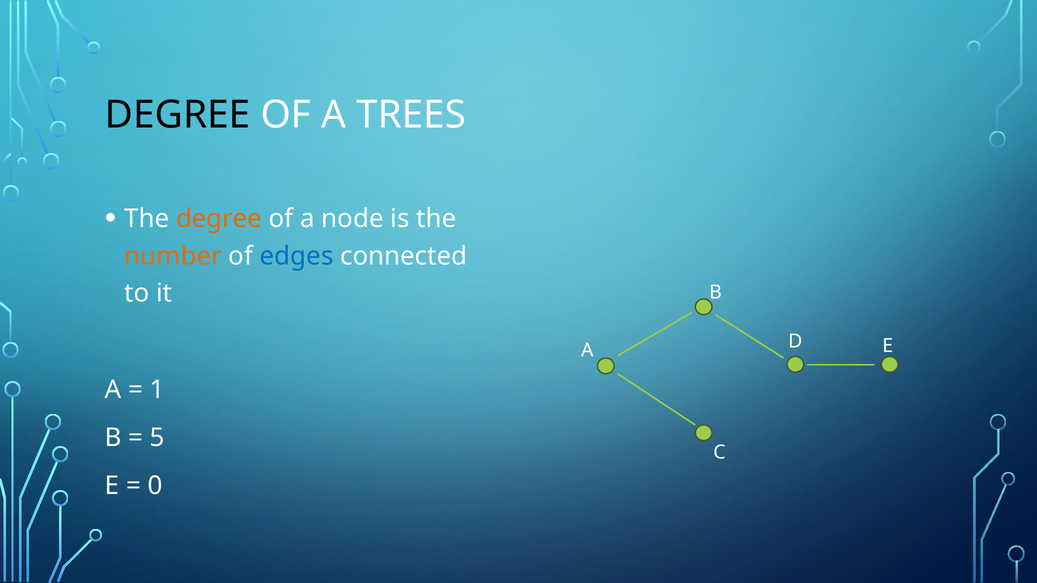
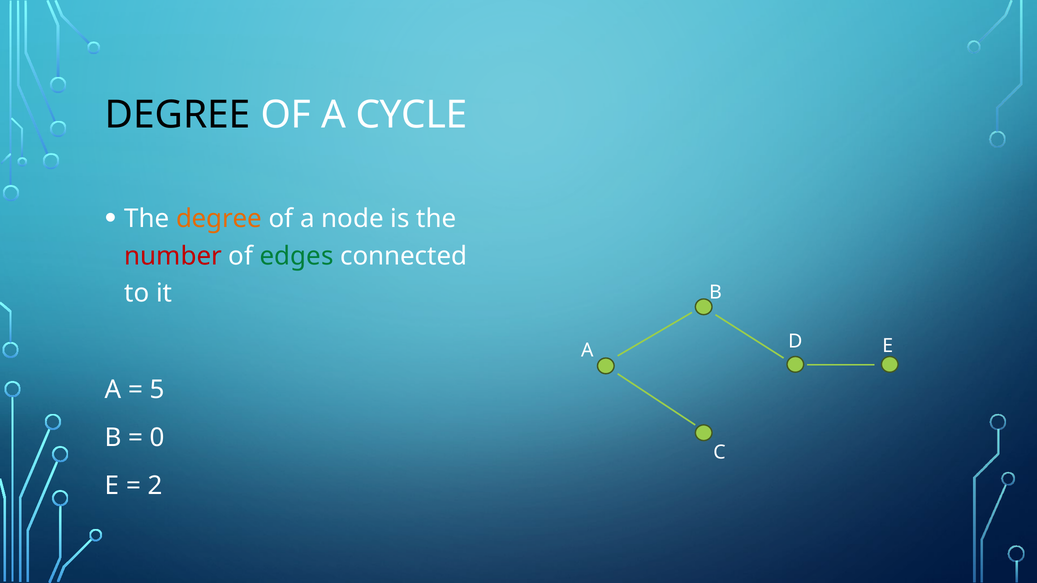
TREES: TREES -> CYCLE (411, 115)
number colour: orange -> red (173, 256)
edges colour: blue -> green (297, 256)
1: 1 -> 5 (157, 390)
5: 5 -> 0 (157, 438)
0: 0 -> 2 (155, 486)
